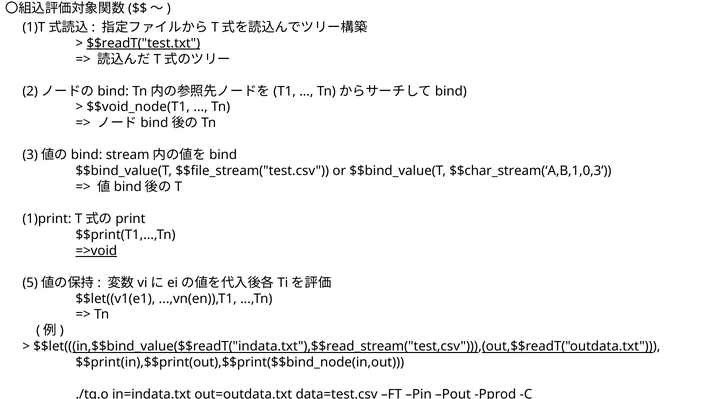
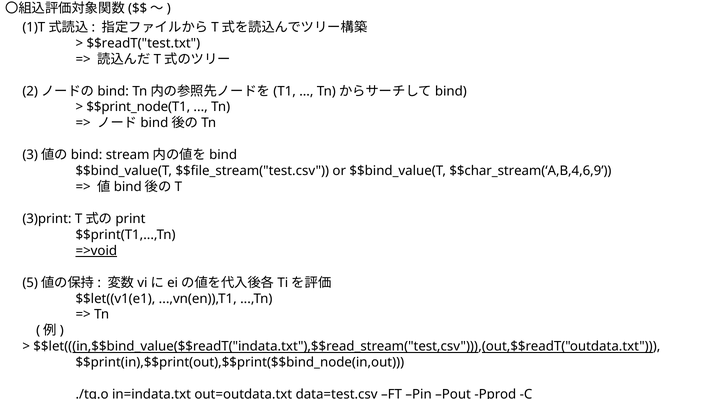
$$readT("test.txt underline: present -> none (143, 43)
$$void_node(T1: $$void_node(T1 -> $$print_node(T1 (138, 107)
$$char_stream(‘A,B,1,0,3: $$char_stream(‘A,B,1,0,3 -> $$char_stream(‘A,B,4,6,9 (530, 171)
1)print: 1)print -> 3)print (47, 219)
